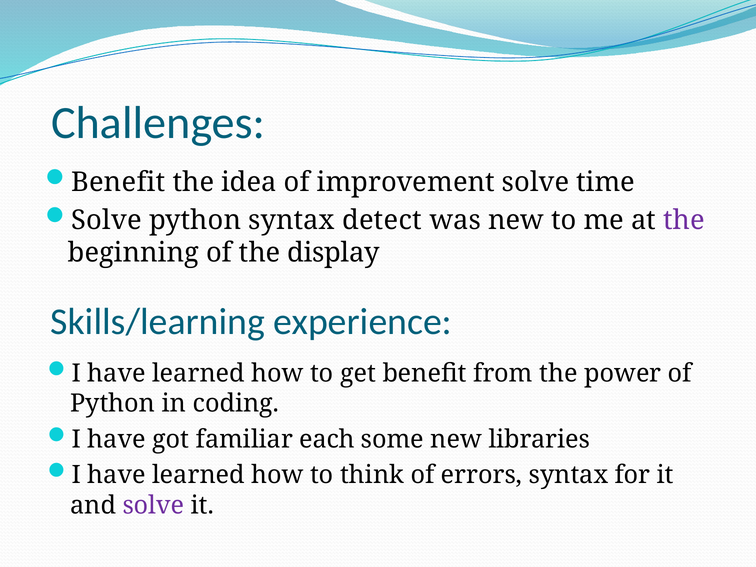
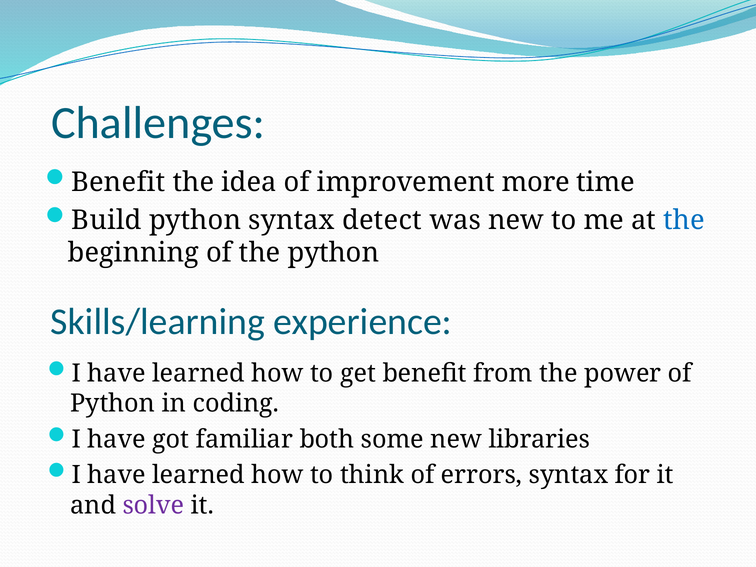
improvement solve: solve -> more (536, 182)
Solve: Solve -> Build (107, 220)
the colour: purple -> blue (684, 220)
the display: display -> python (333, 253)
each: each -> both (327, 439)
